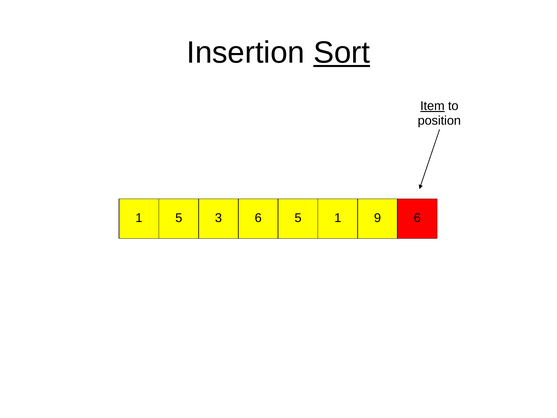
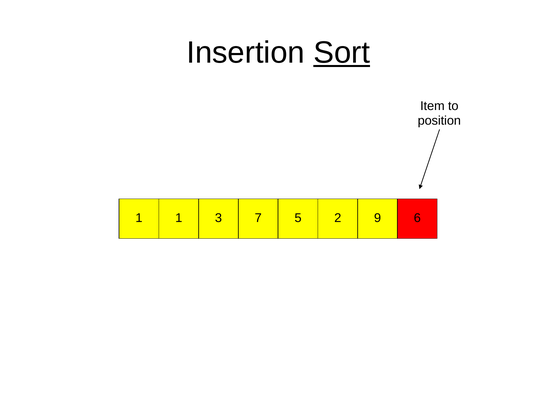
Item underline: present -> none (432, 106)
1 5: 5 -> 1 (179, 218)
3 6: 6 -> 7 (258, 218)
5 1: 1 -> 2 (338, 218)
